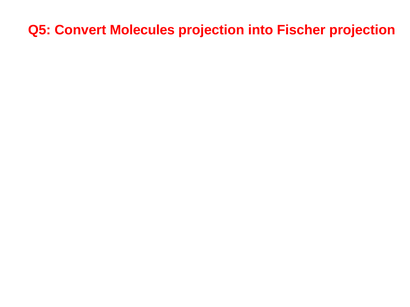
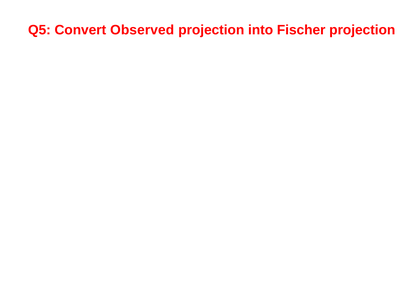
Molecules: Molecules -> Observed (142, 30)
